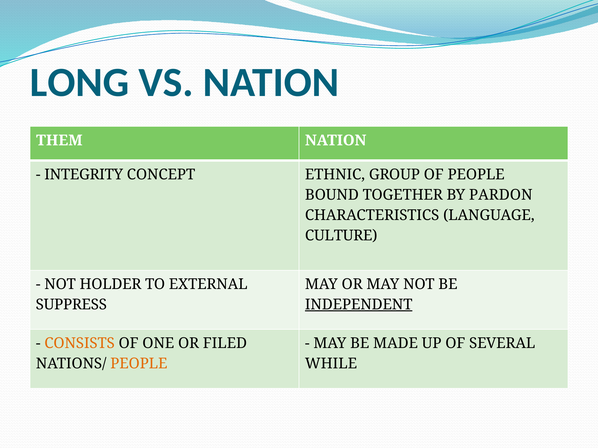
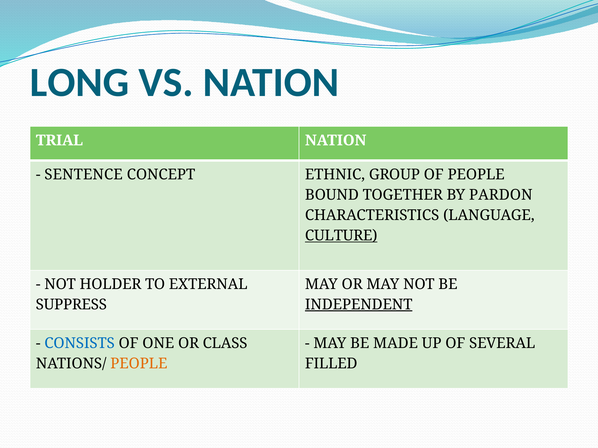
THEM: THEM -> TRIAL (59, 141)
INTEGRITY: INTEGRITY -> SENTENCE (84, 175)
CULTURE underline: none -> present (341, 236)
CONSISTS colour: orange -> blue (80, 344)
FILED: FILED -> CLASS (225, 344)
WHILE: WHILE -> FILLED (331, 364)
